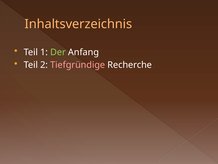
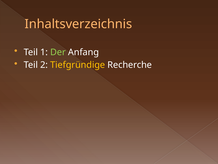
Tiefgründige colour: pink -> yellow (78, 65)
